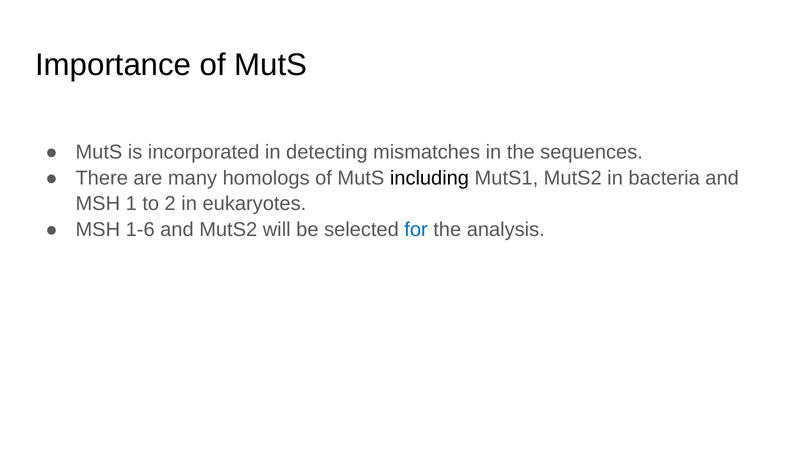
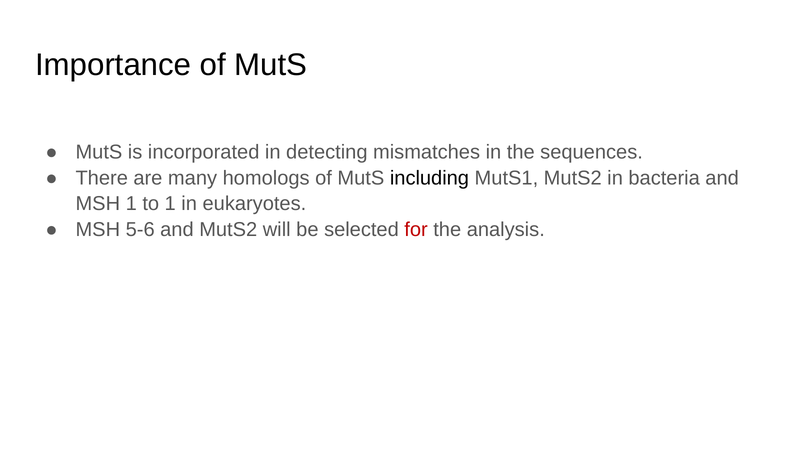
to 2: 2 -> 1 (170, 204)
1-6: 1-6 -> 5-6 (140, 230)
for colour: blue -> red (416, 230)
